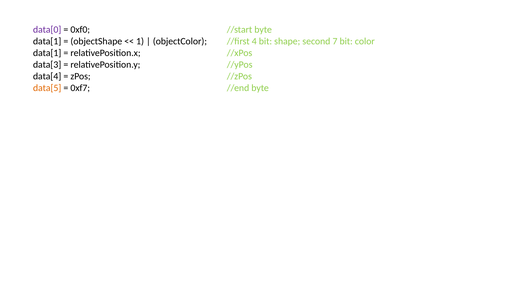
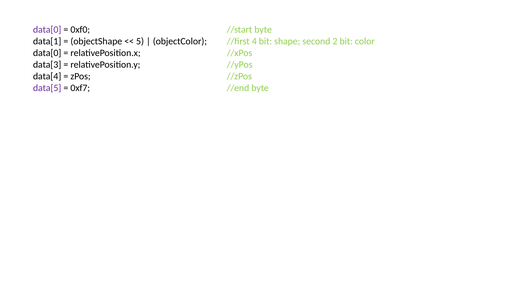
1: 1 -> 5 (140, 41)
7: 7 -> 2 (335, 41)
data[1: data[1 -> data[0 (47, 53)
data[5 colour: orange -> purple (47, 88)
